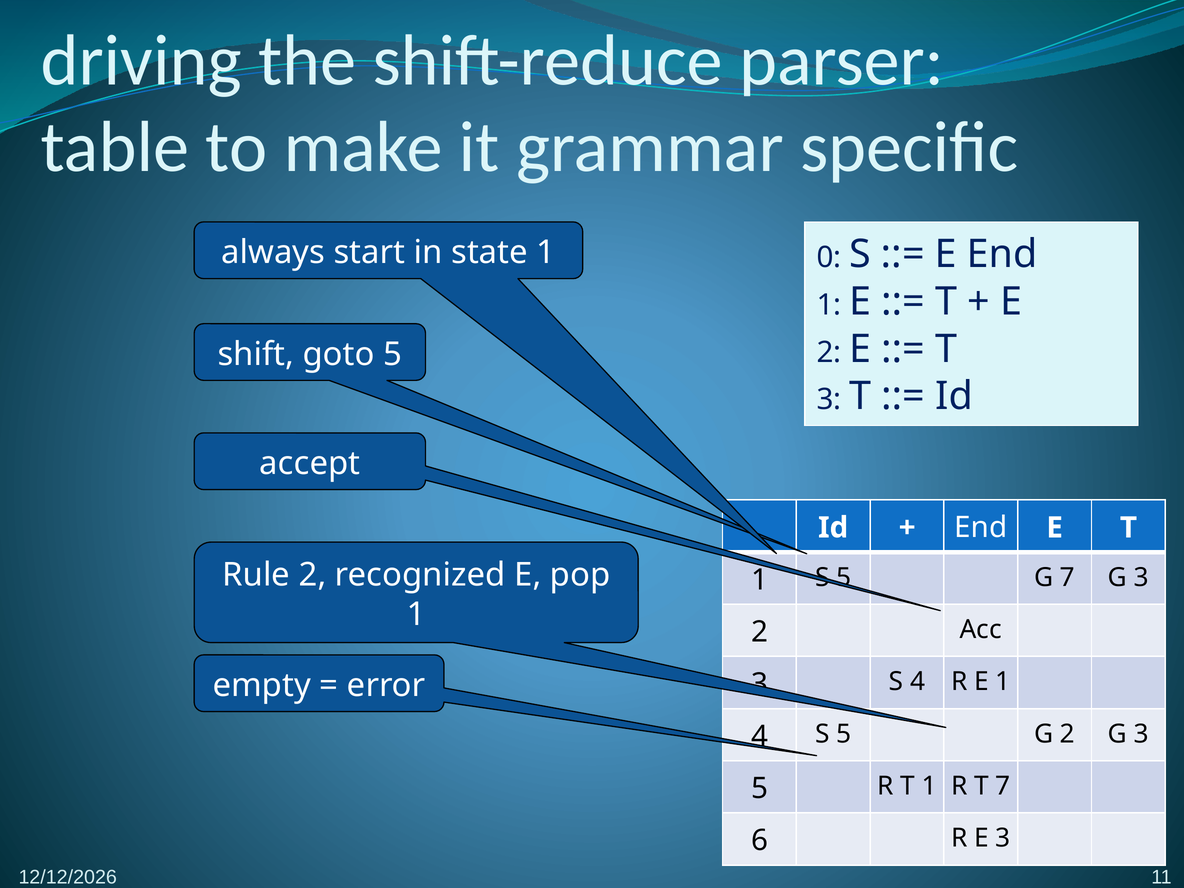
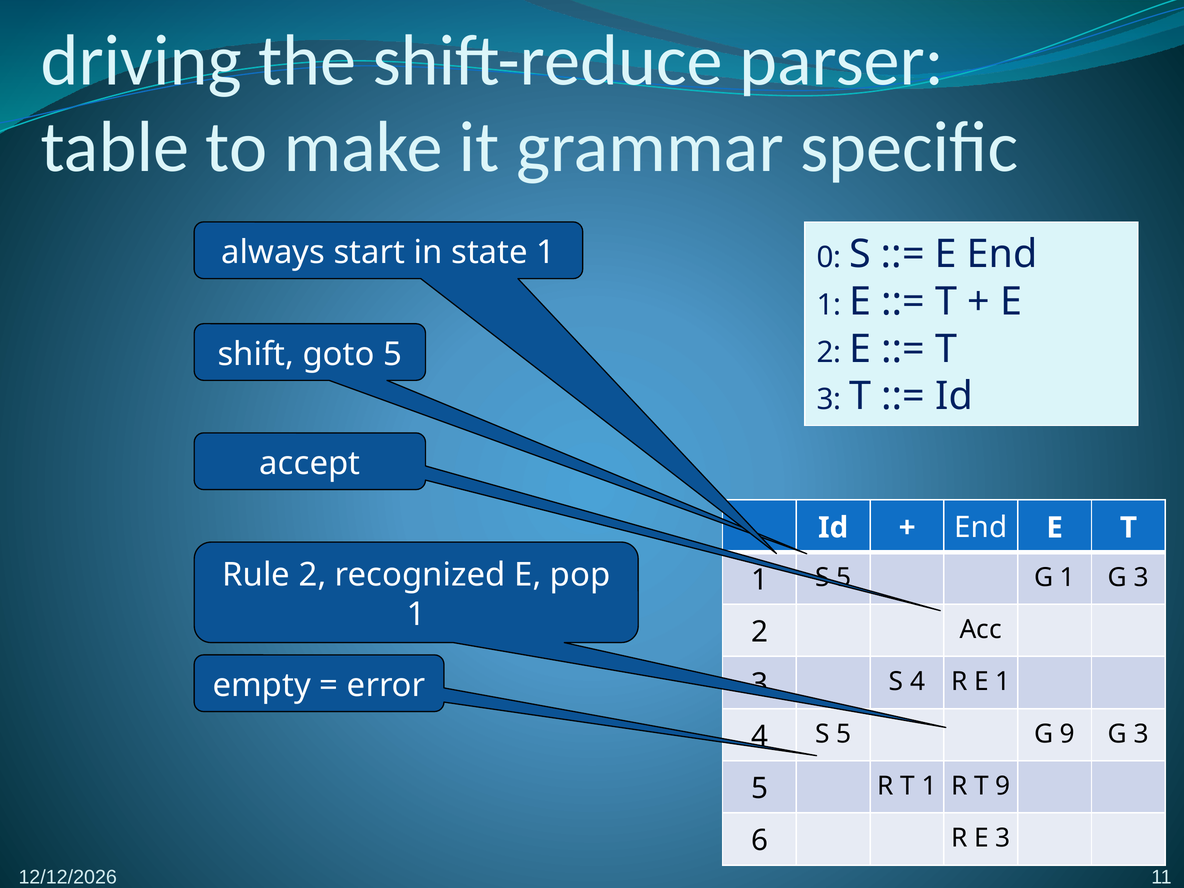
G 7: 7 -> 1 (1068, 577)
G 2: 2 -> 9 (1068, 734)
T 7: 7 -> 9 (1003, 786)
